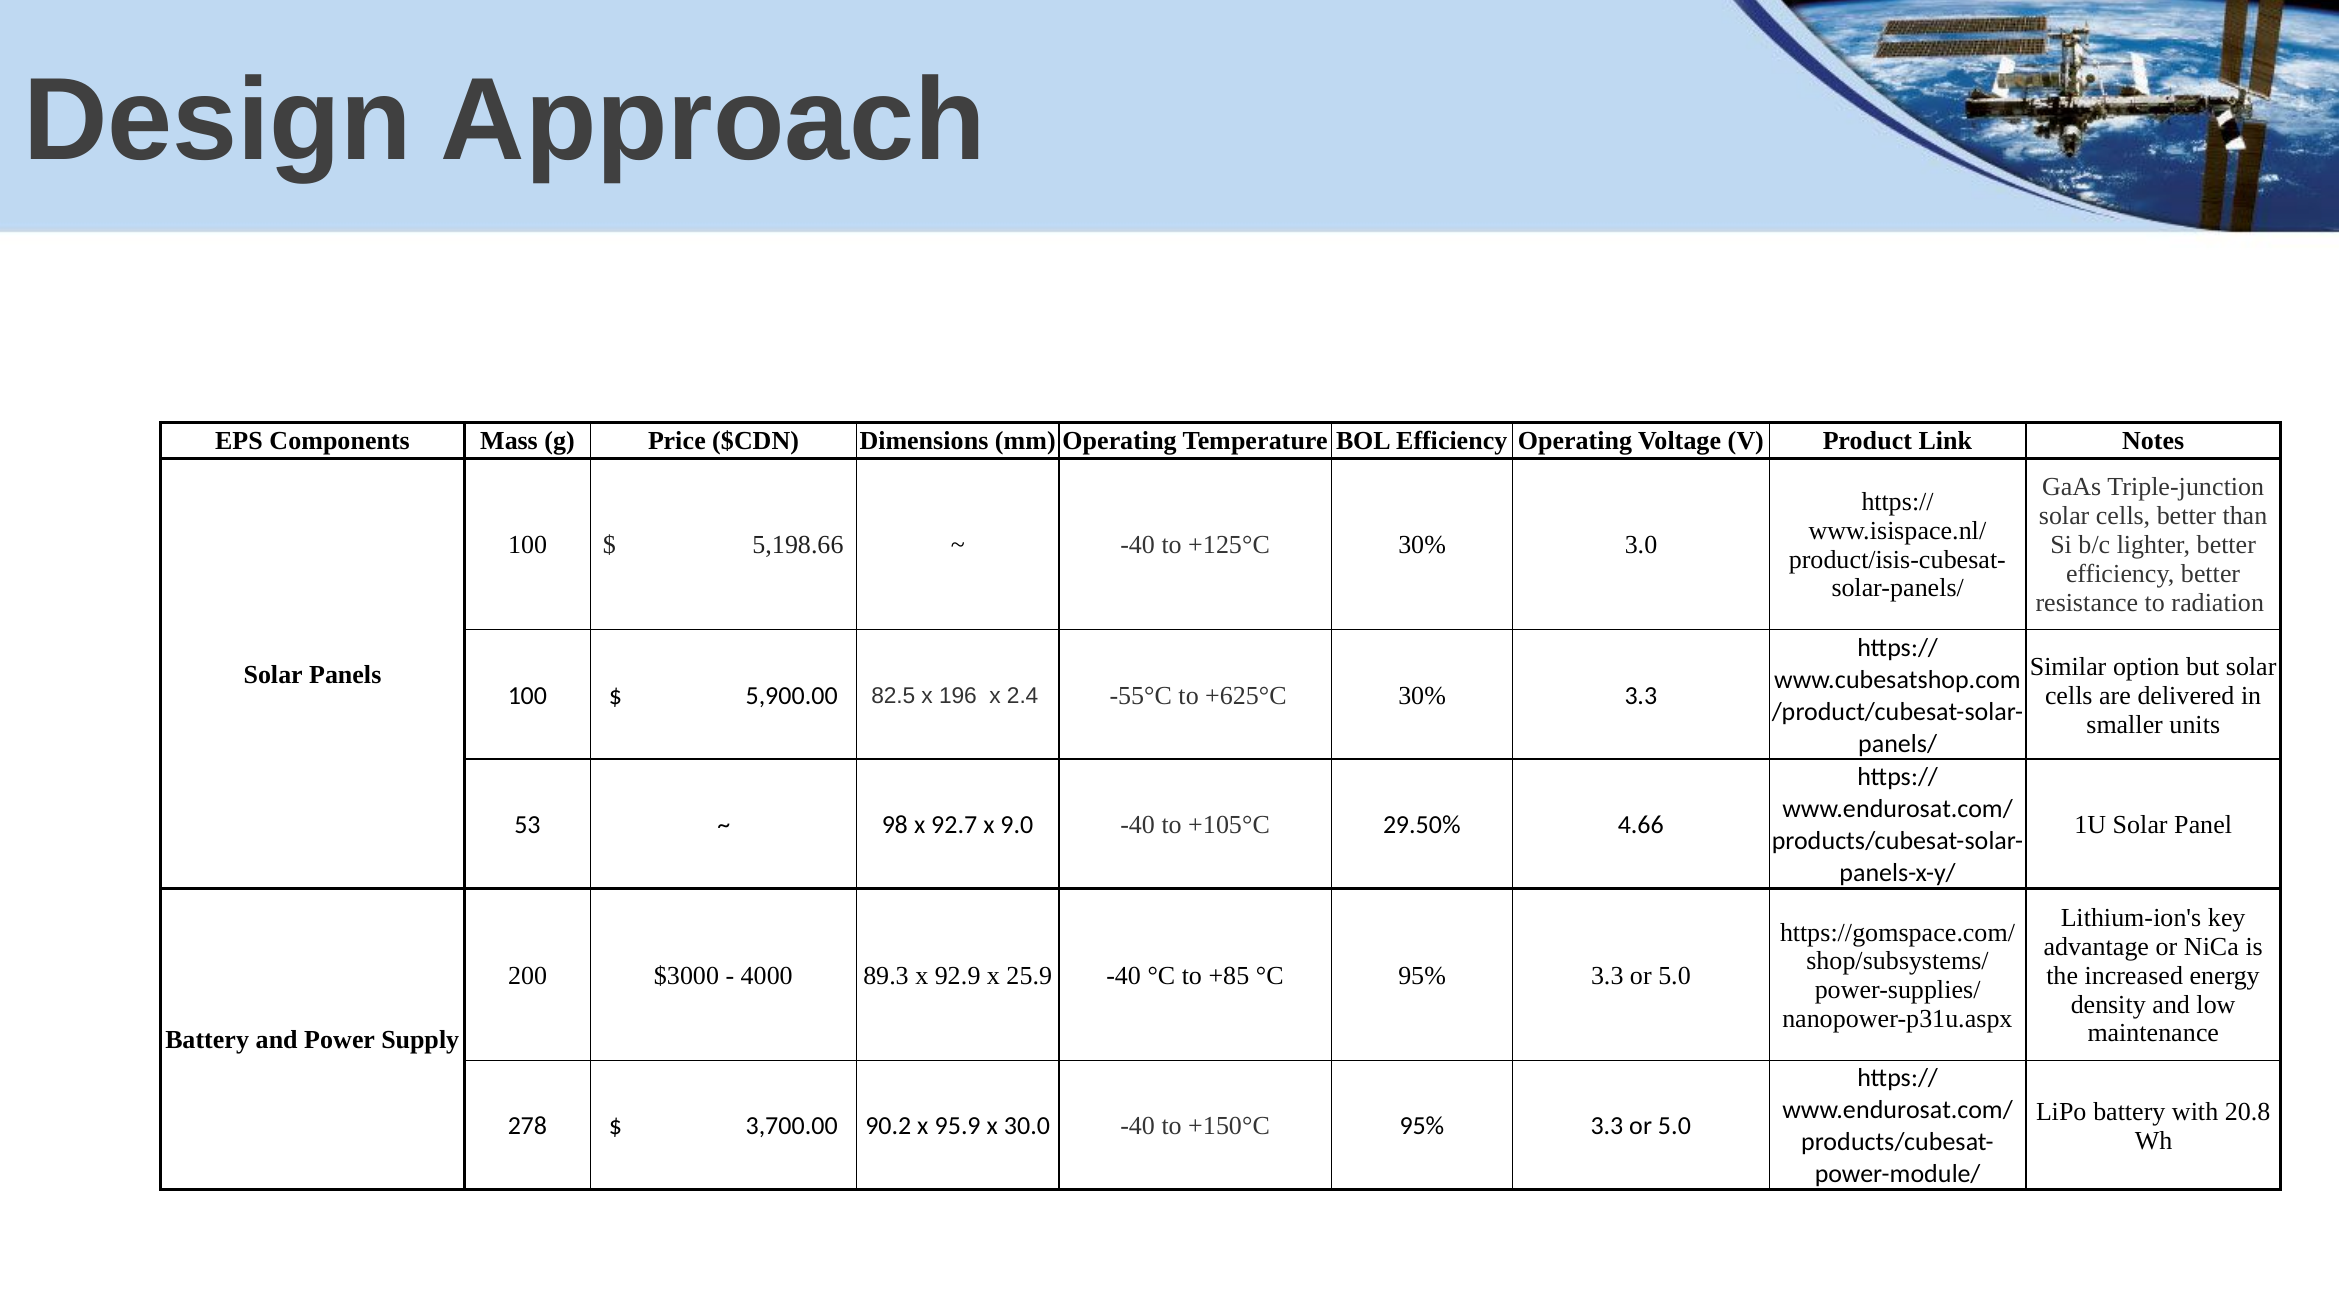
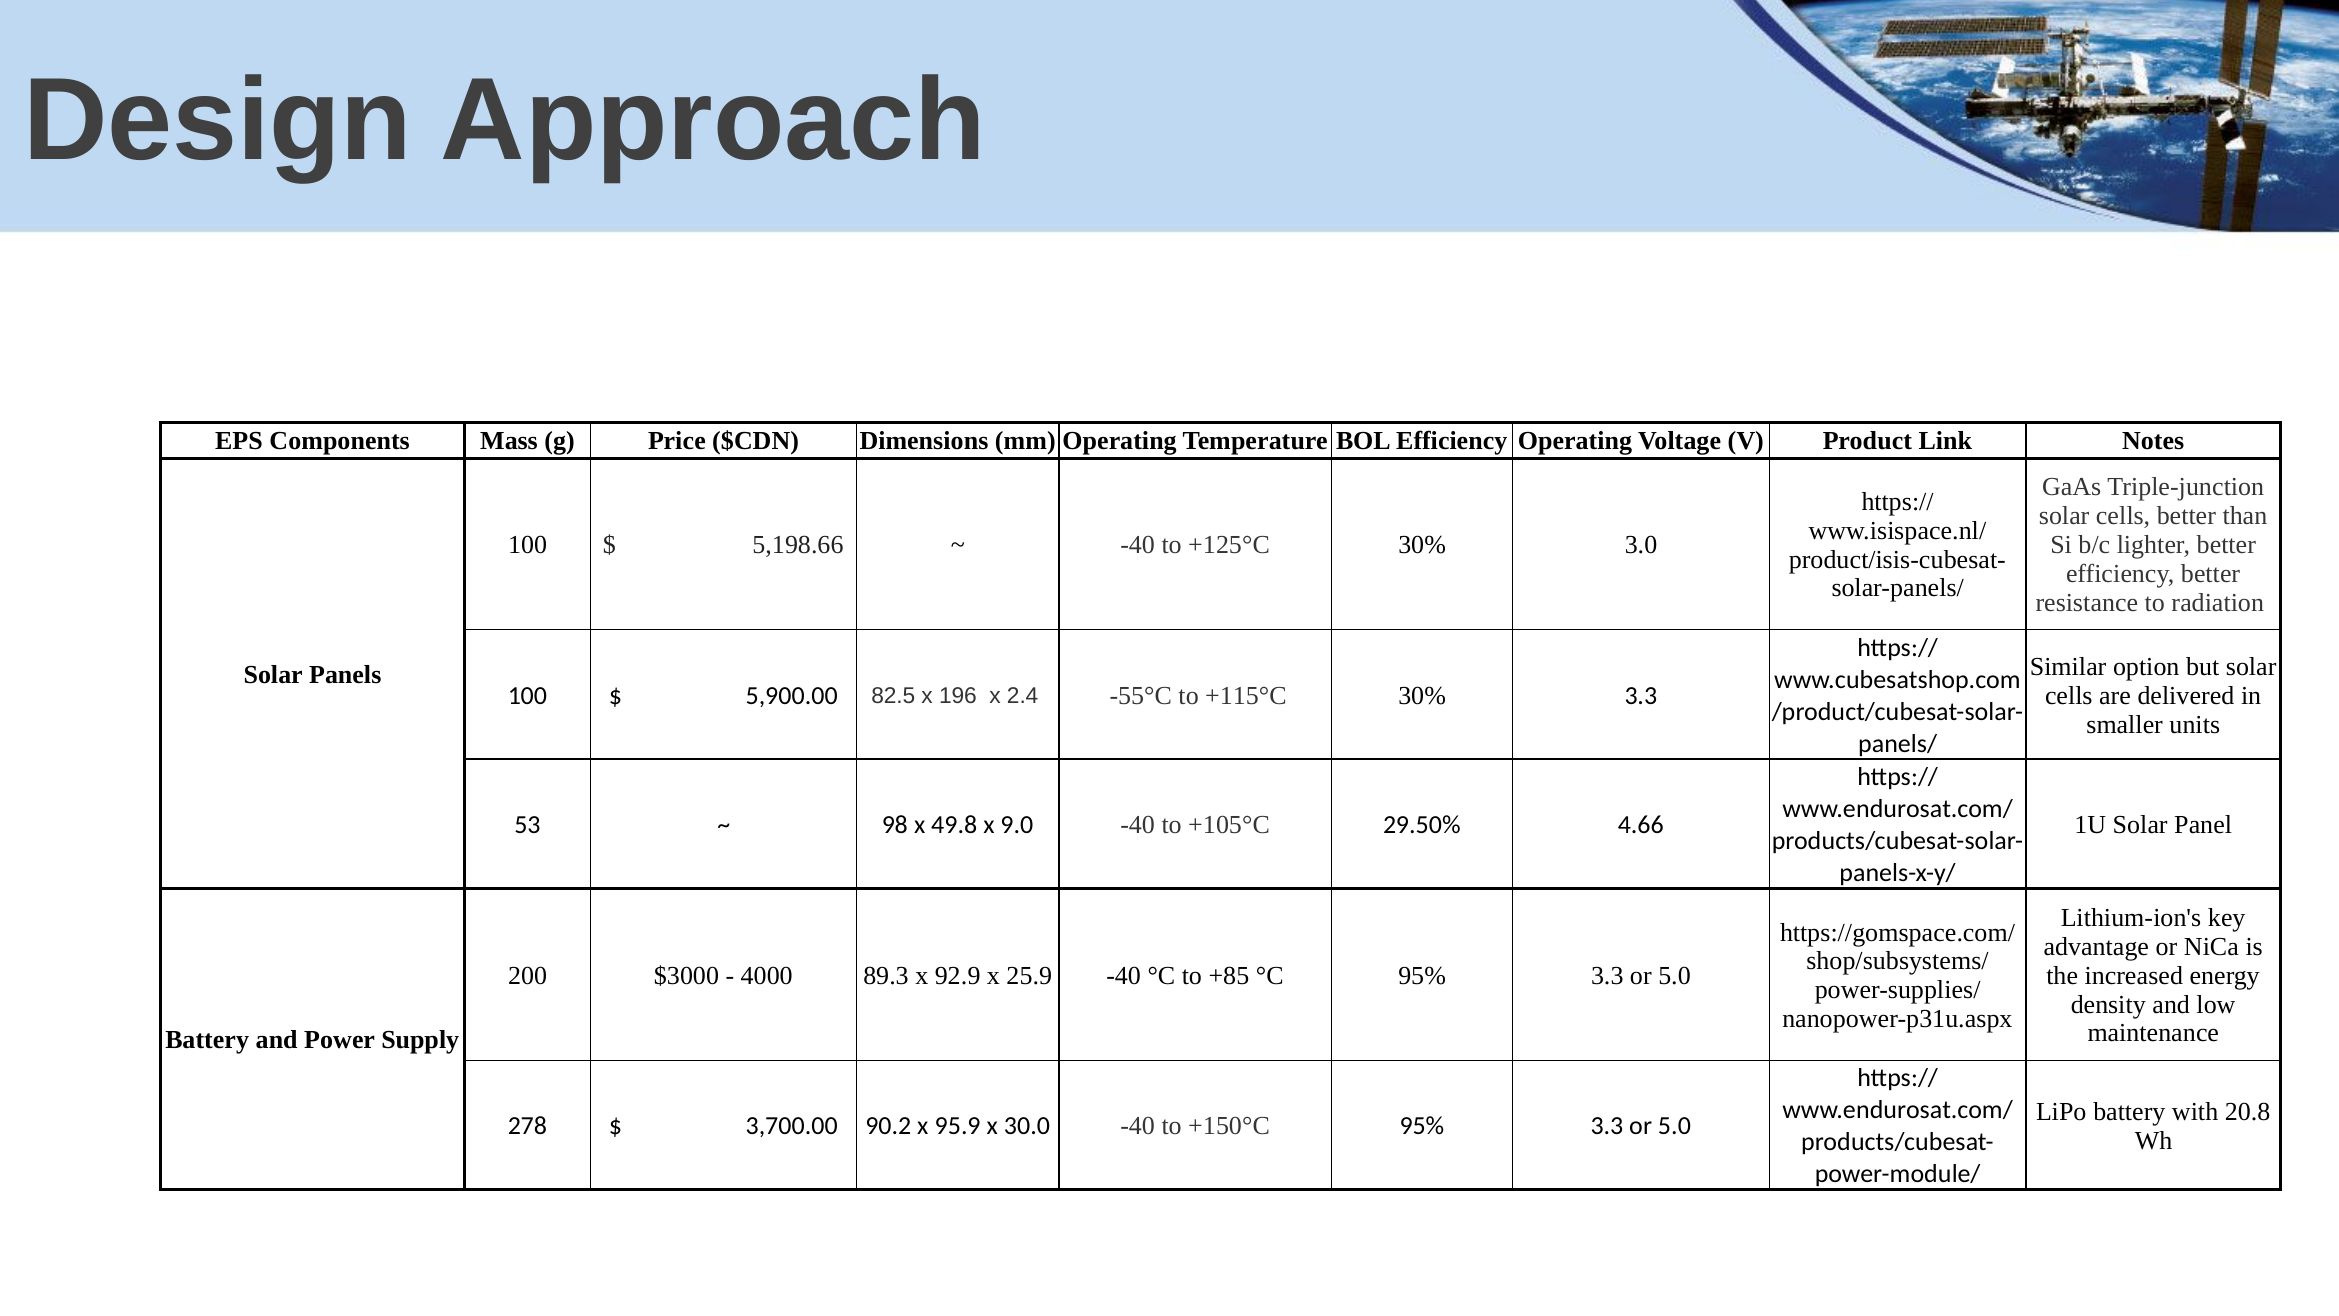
+625°C: +625°C -> +115°C (1246, 696)
92.7: 92.7 -> 49.8 (954, 825)
